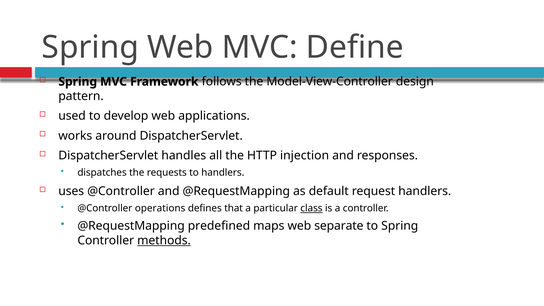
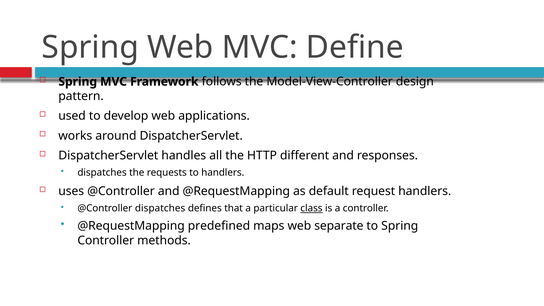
injection: injection -> different (305, 156)
@Controller operations: operations -> dispatches (160, 208)
methods underline: present -> none (164, 240)
